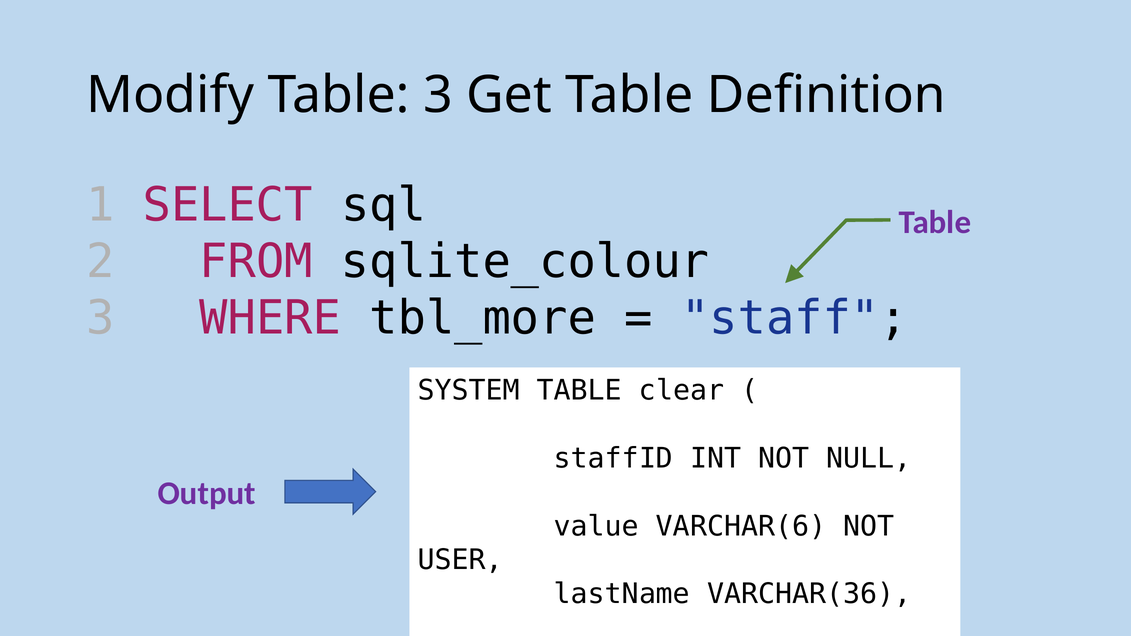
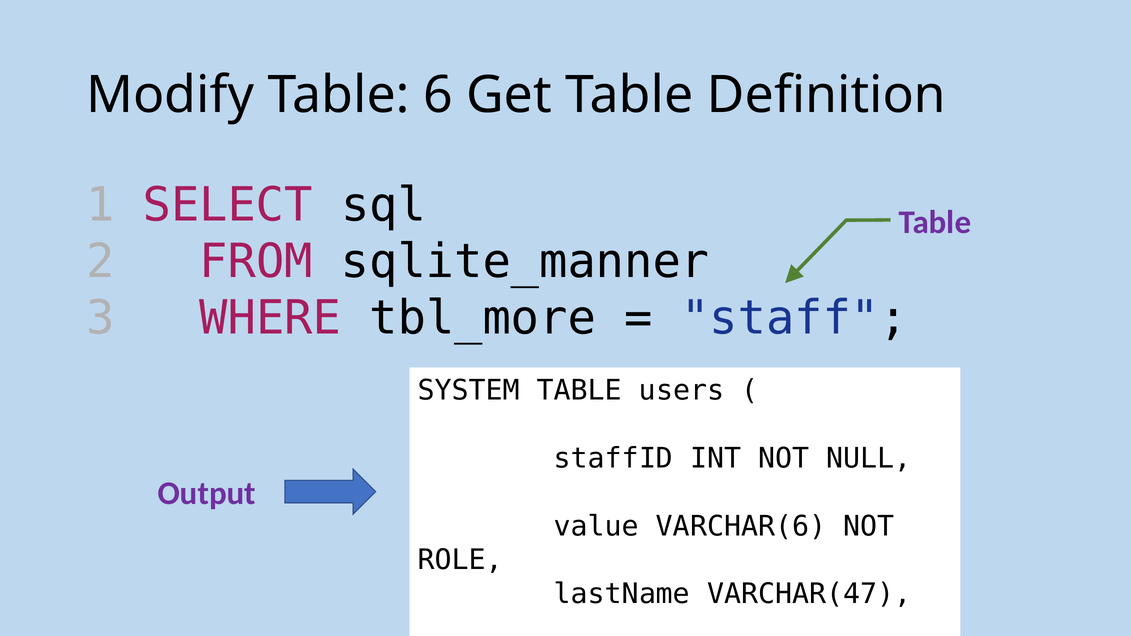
Table 3: 3 -> 6 (438, 95)
sqlite_colour: sqlite_colour -> sqlite_manner (525, 262)
clear: clear -> users (682, 391)
USER: USER -> ROLE (460, 560)
VARCHAR(36: VARCHAR(36 -> VARCHAR(47 (809, 594)
